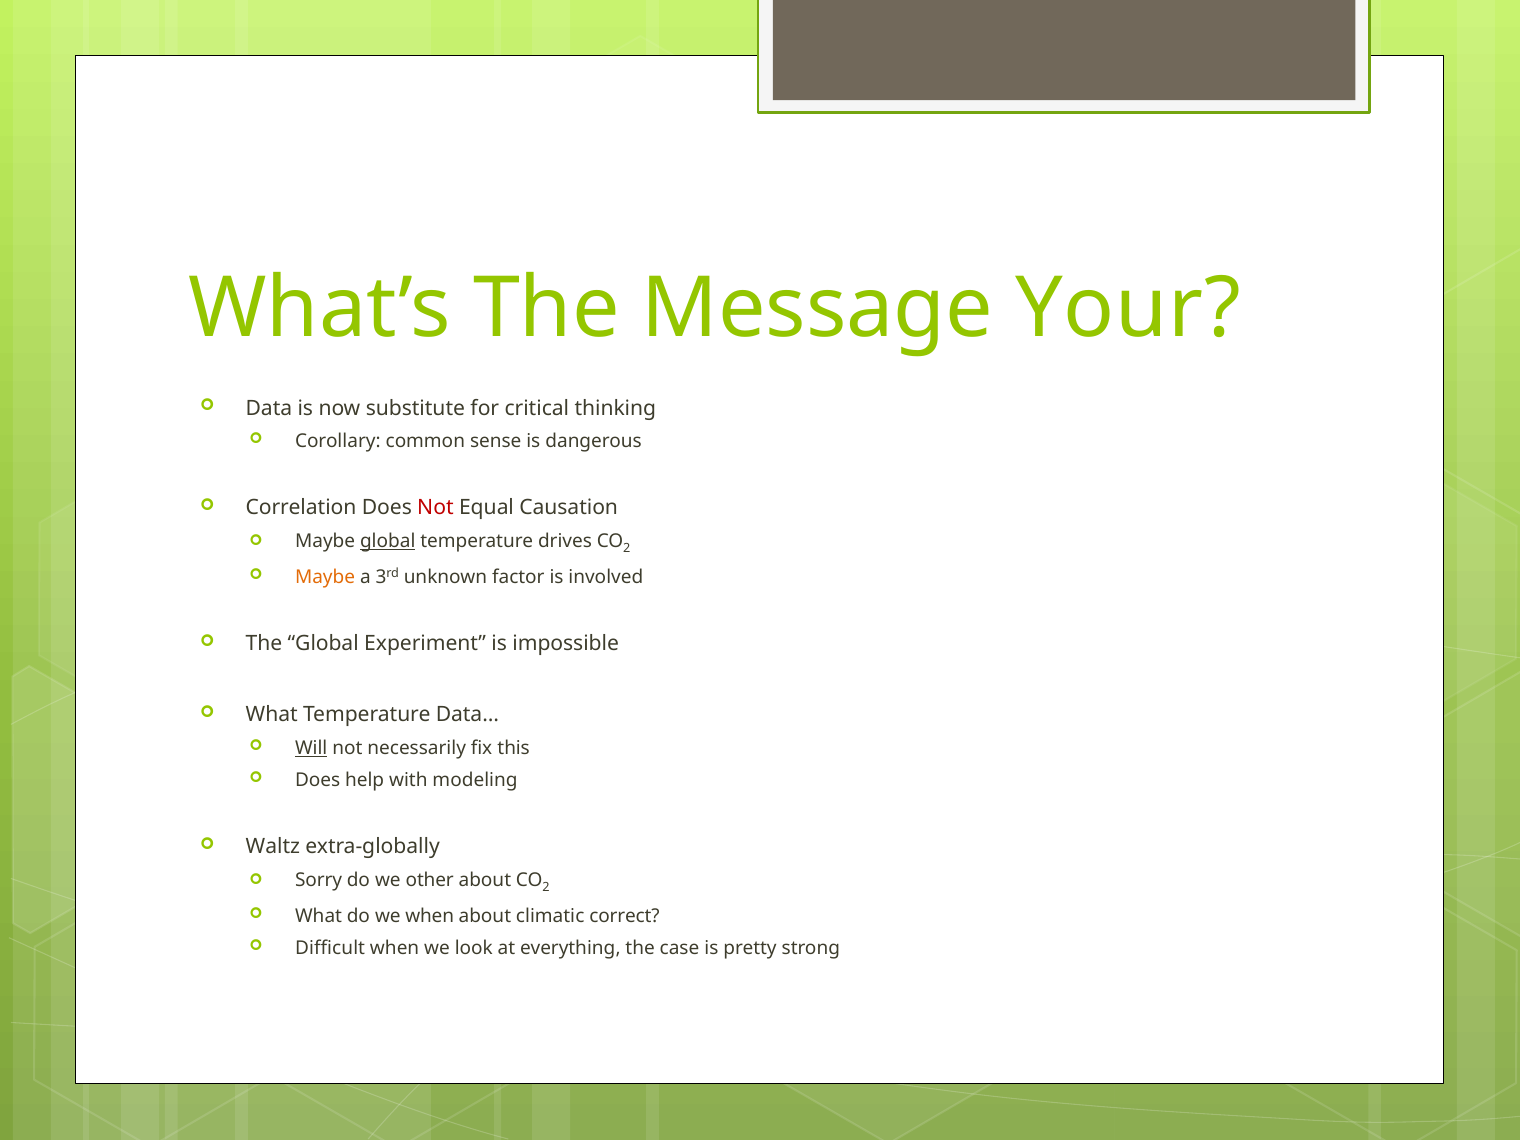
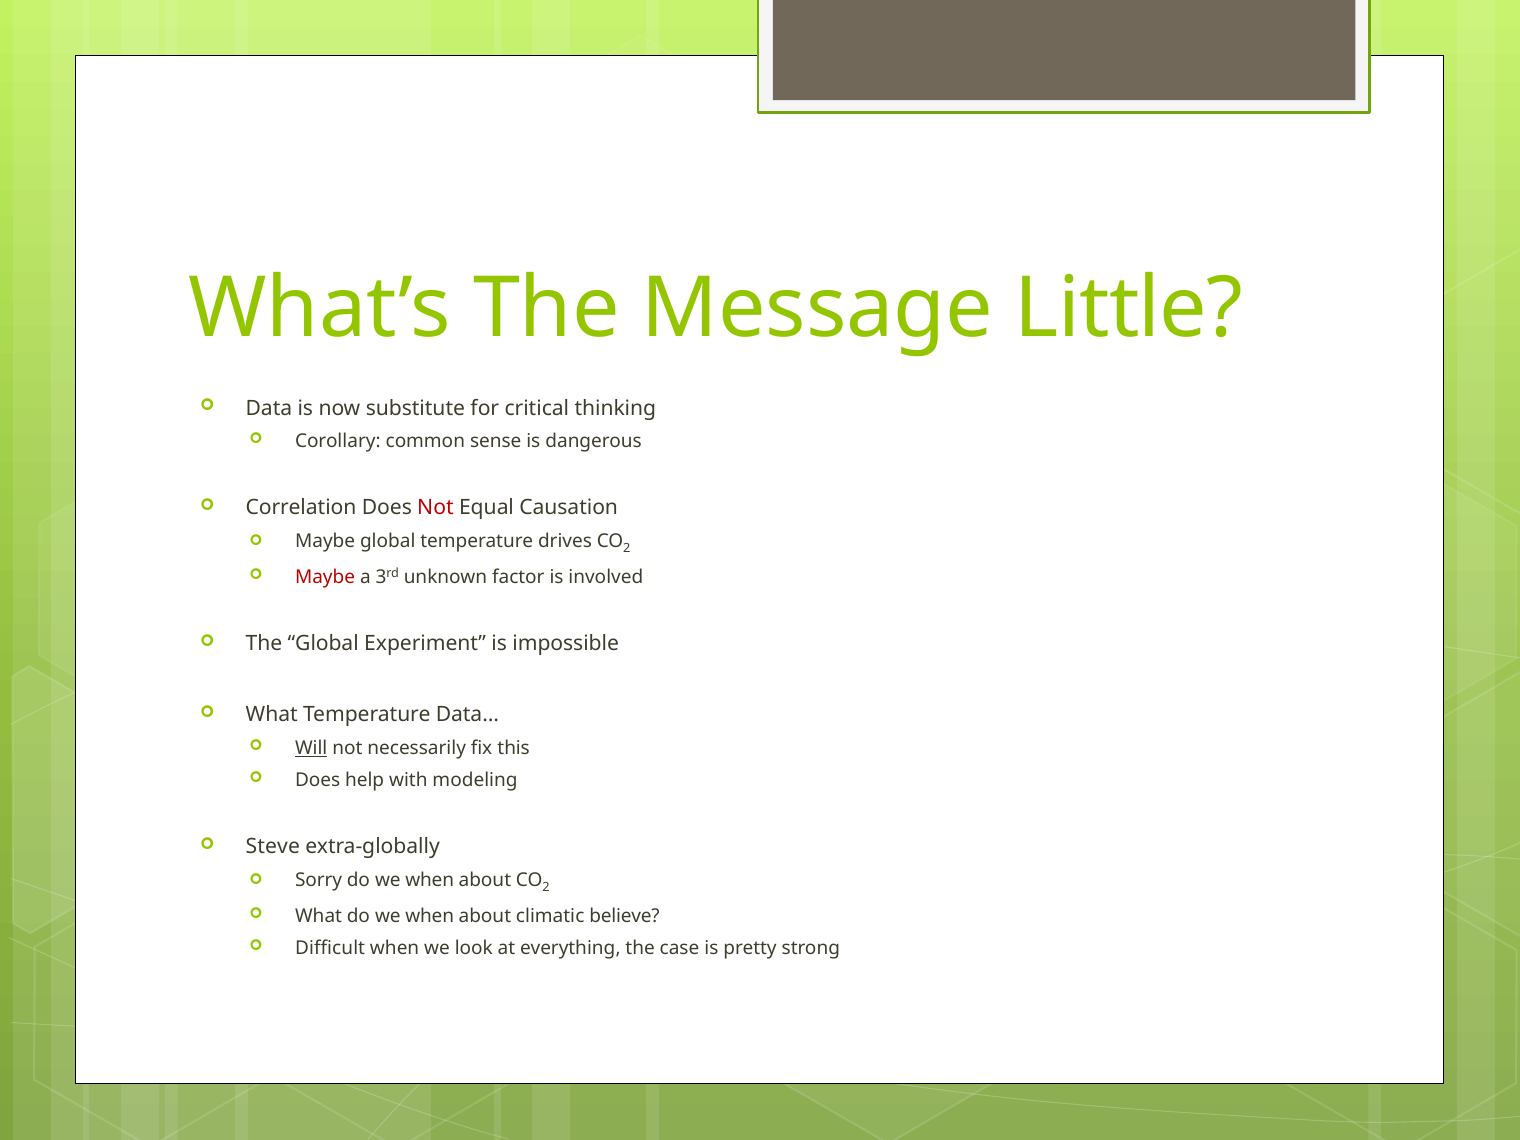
Your: Your -> Little (1129, 308)
global underline: present -> none (388, 541)
Maybe colour: orange -> red (325, 577)
Waltz: Waltz -> Steve (273, 847)
other: other -> when (430, 880)
correct: correct -> believe (625, 916)
